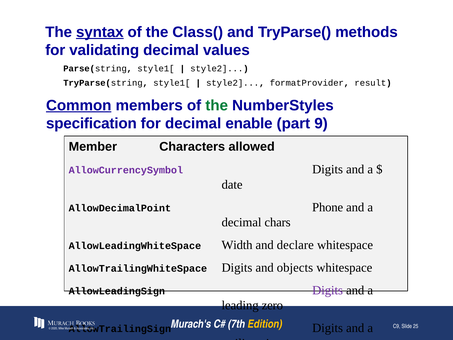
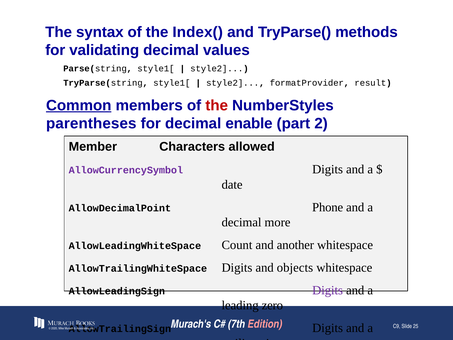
syntax underline: present -> none (100, 32)
Class(: Class( -> Index( (198, 32)
the colour: green -> red (217, 105)
specification: specification -> parentheses (91, 123)
9: 9 -> 2 (321, 123)
chars: chars -> more (278, 222)
Width: Width -> Count (237, 245)
declare: declare -> another (295, 245)
Edition colour: yellow -> pink (265, 324)
